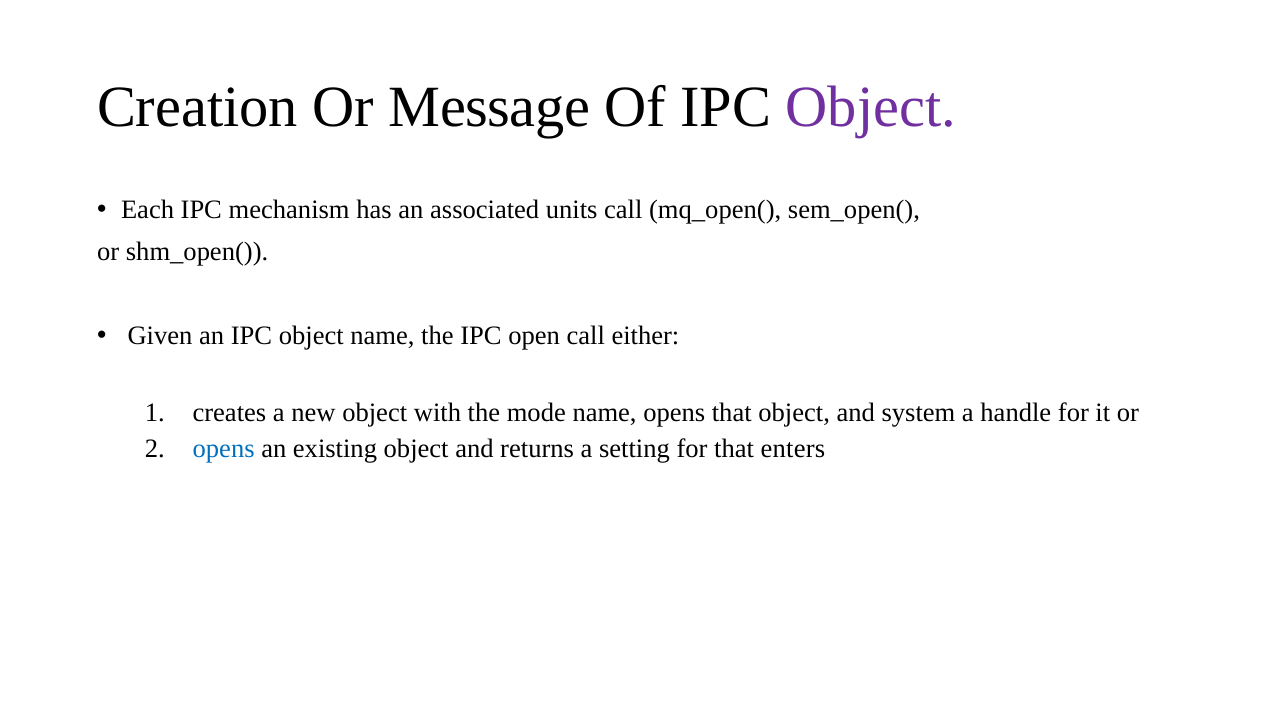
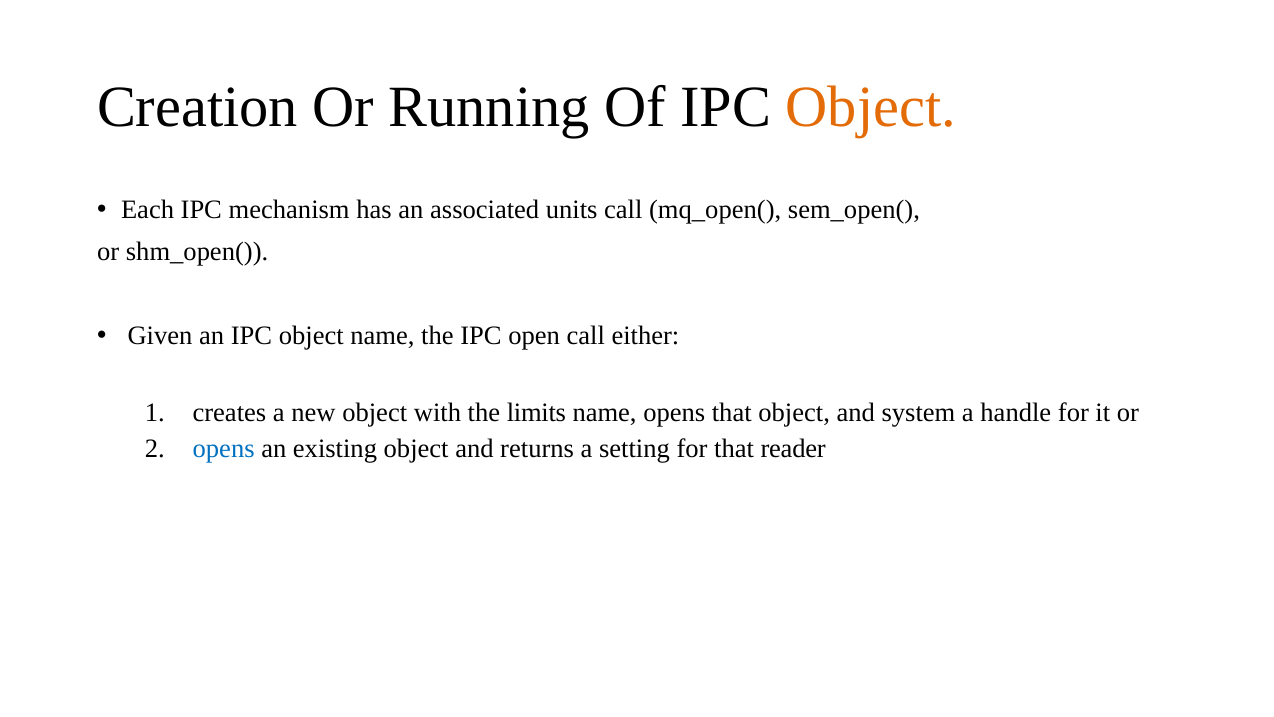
Message: Message -> Running (489, 107)
Object colour: purple -> orange (871, 107)
mode: mode -> limits (536, 413)
enters: enters -> reader (793, 448)
